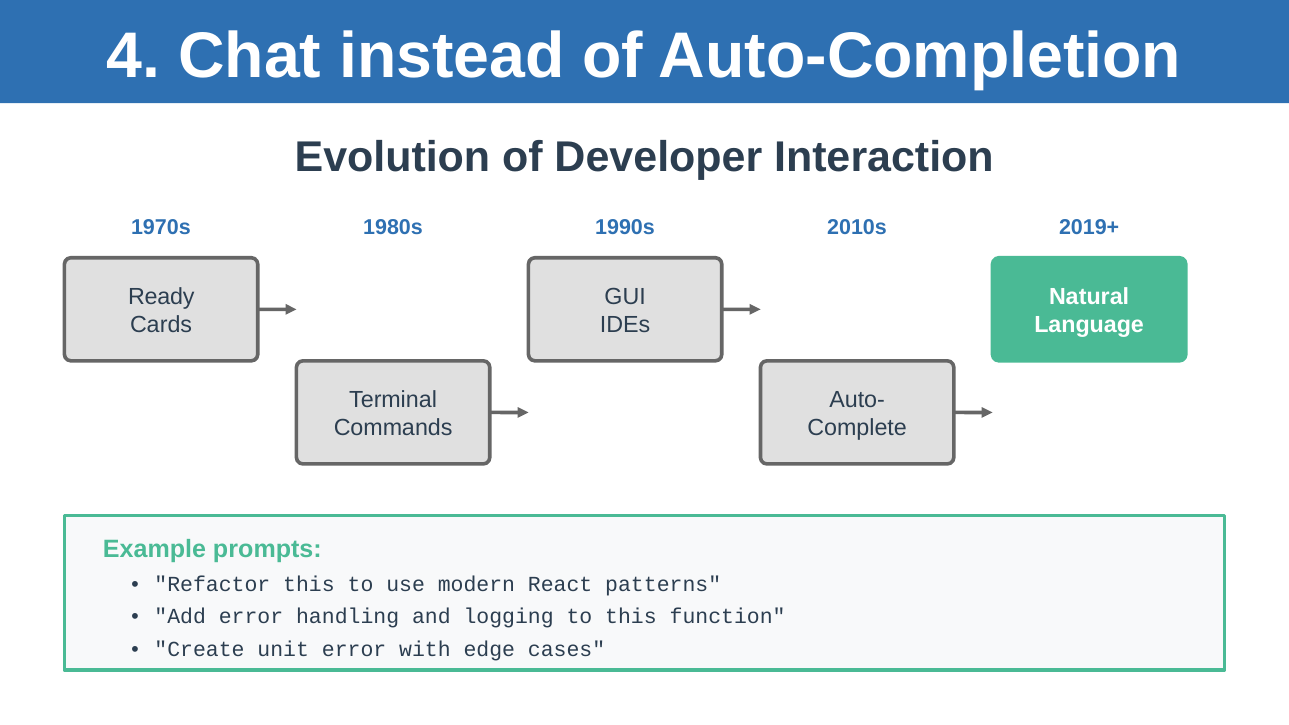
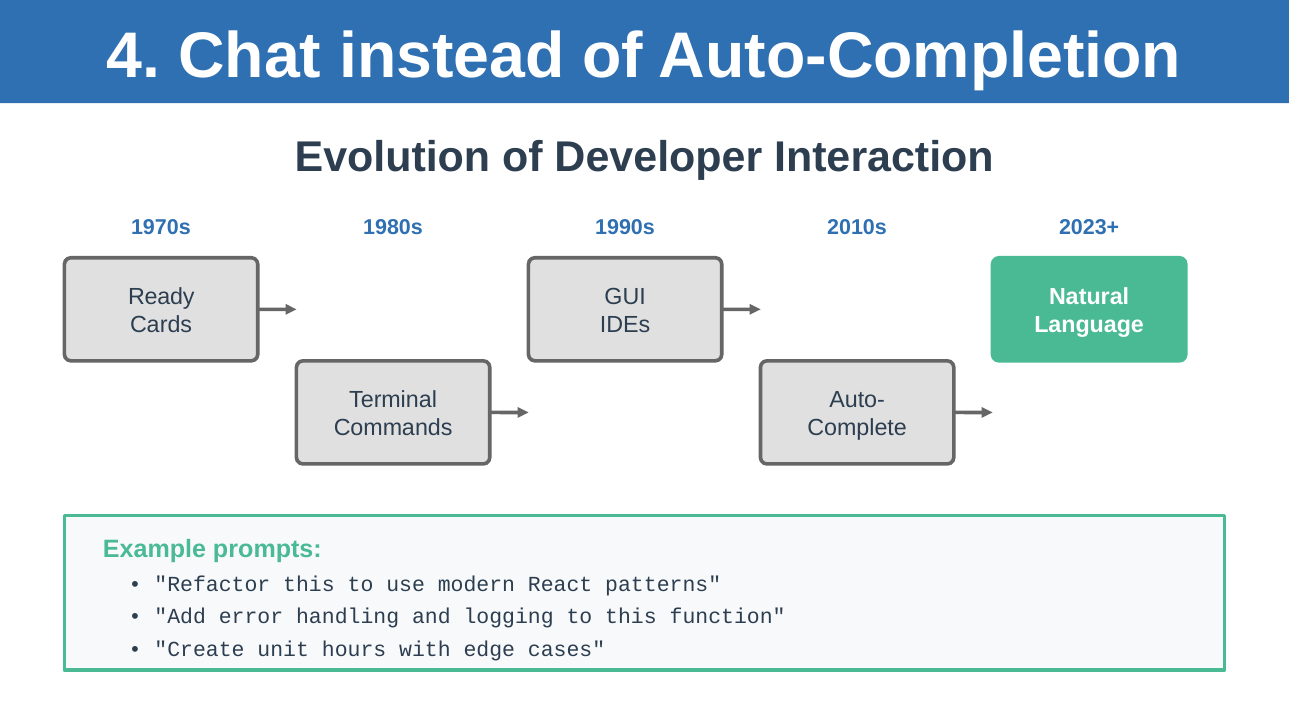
2019+: 2019+ -> 2023+ (1089, 227)
unit error: error -> hours (354, 649)
